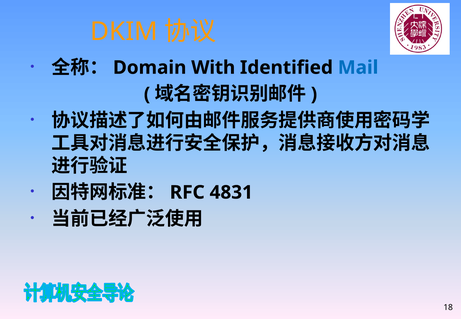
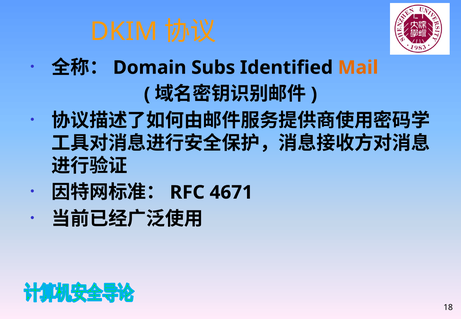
With: With -> Subs (213, 68)
Mail colour: blue -> orange (358, 68)
4831: 4831 -> 4671 (231, 192)
